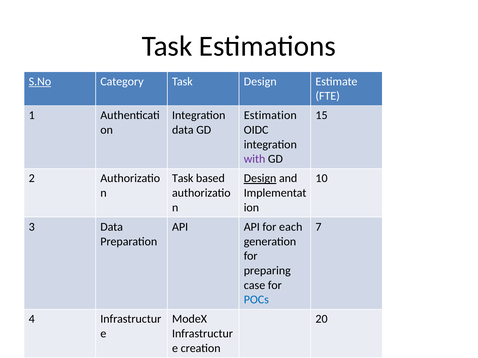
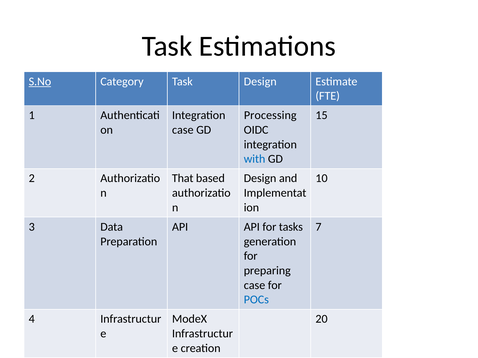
Estimation: Estimation -> Processing (270, 116)
data: data -> case (183, 130)
with colour: purple -> blue (255, 159)
Task: Task -> That (183, 179)
Design underline: present -> none (260, 179)
API for each: each -> tasks (291, 227)
